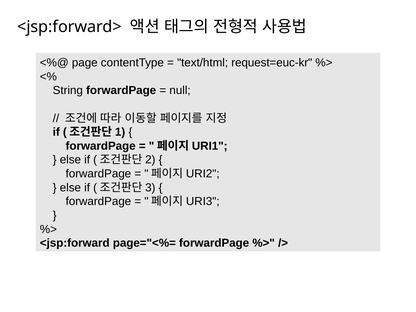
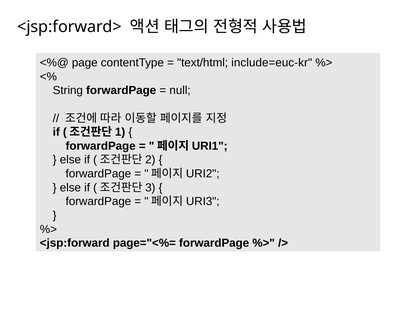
request=euc-kr: request=euc-kr -> include=euc-kr (272, 63)
